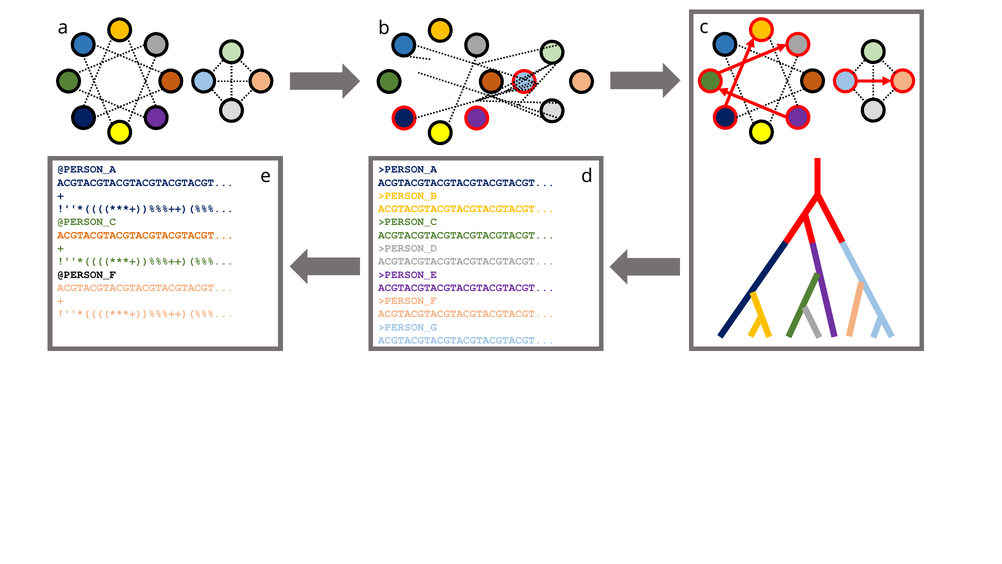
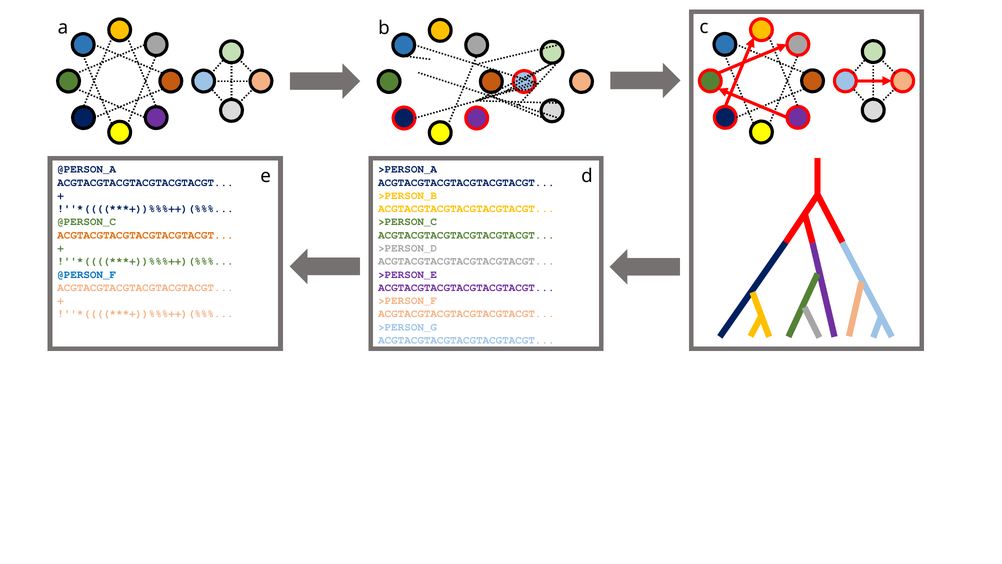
@PERSON_F colour: black -> blue (87, 274)
